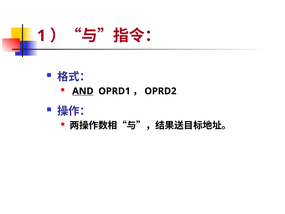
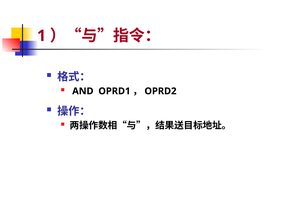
AND underline: present -> none (83, 91)
